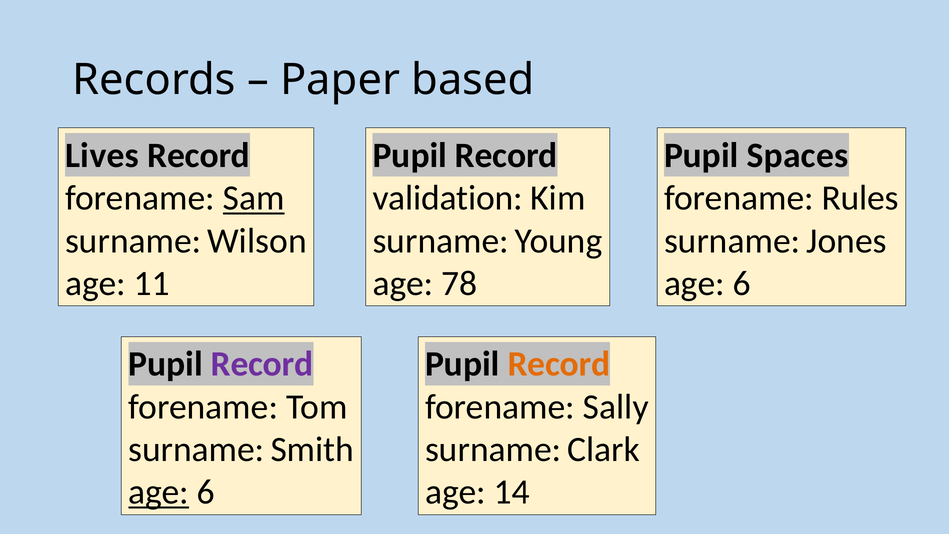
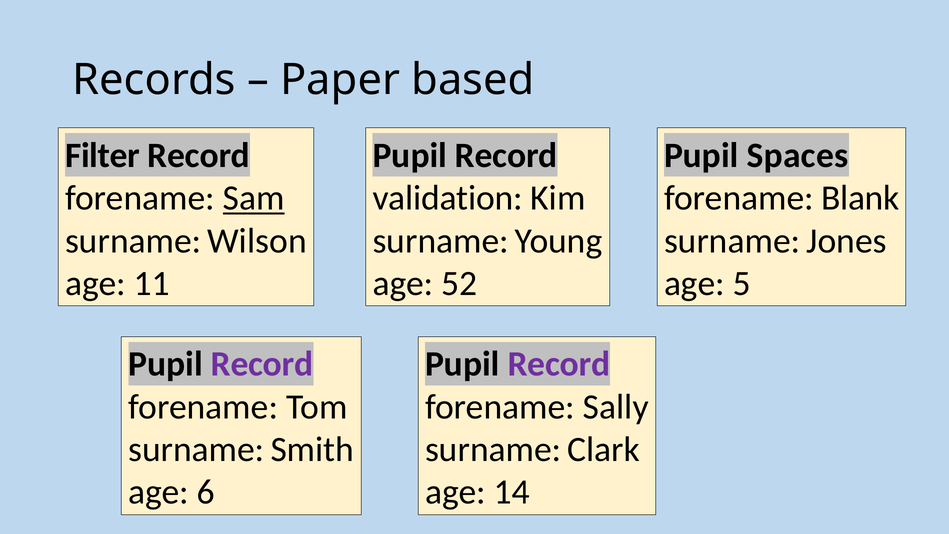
Lives: Lives -> Filter (102, 155)
Rules: Rules -> Blank (860, 198)
78: 78 -> 52 (459, 283)
6: 6 -> 5 (742, 283)
Record colour: orange -> purple (559, 364)
age underline: present -> none (159, 492)
